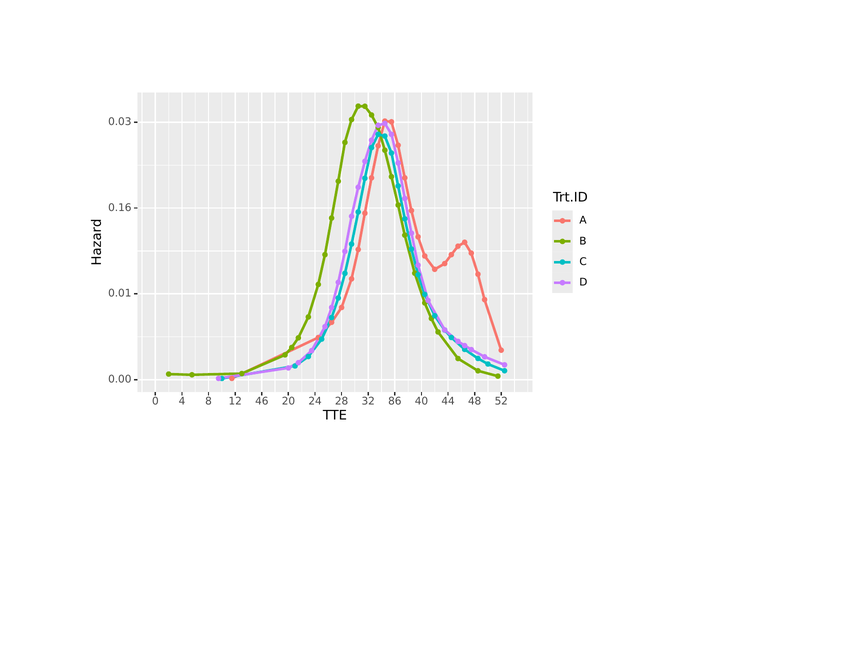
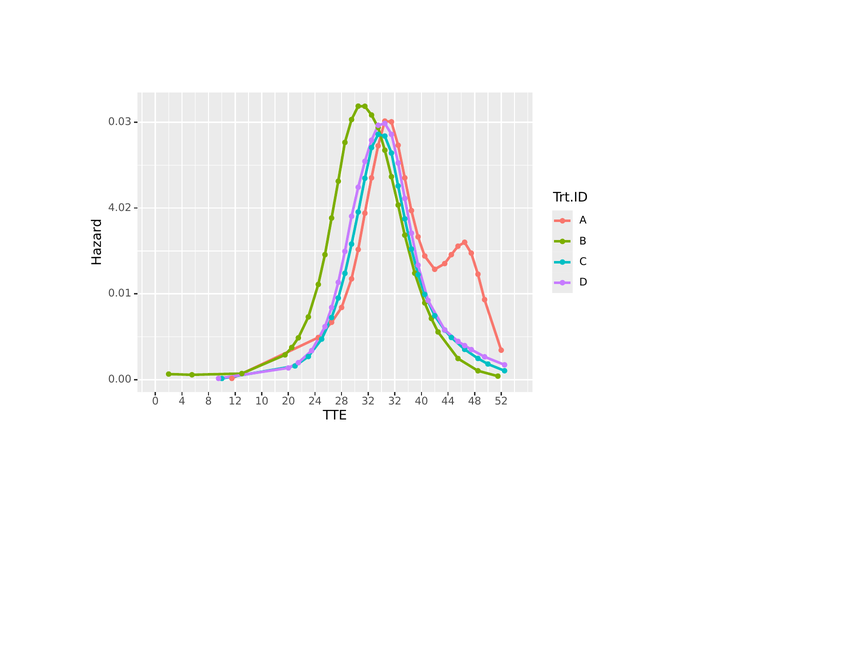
0.16: 0.16 -> 4.02 (120, 208)
46: 46 -> 10 (262, 401)
32 86: 86 -> 32 (395, 401)
